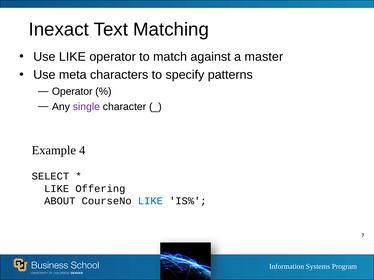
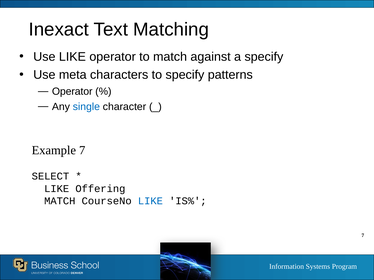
a master: master -> specify (264, 57)
single colour: purple -> blue (86, 107)
Example 4: 4 -> 7 (82, 150)
ABOUT: ABOUT -> MATCH (60, 201)
